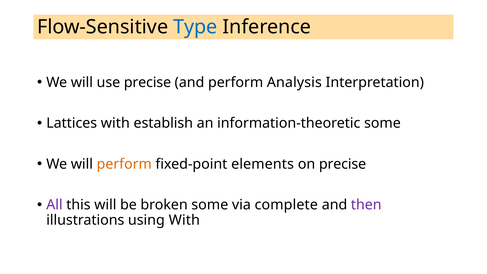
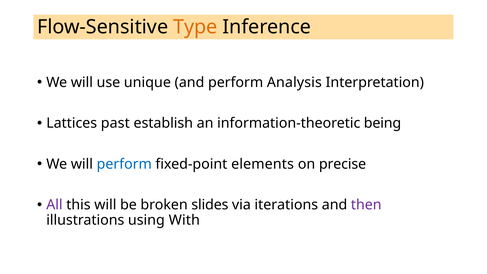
Type colour: blue -> orange (195, 27)
use precise: precise -> unique (147, 82)
Lattices with: with -> past (115, 123)
information-theoretic some: some -> being (383, 123)
perform colour: orange -> blue (124, 164)
broken some: some -> slides (210, 205)
complete: complete -> iterations (286, 205)
